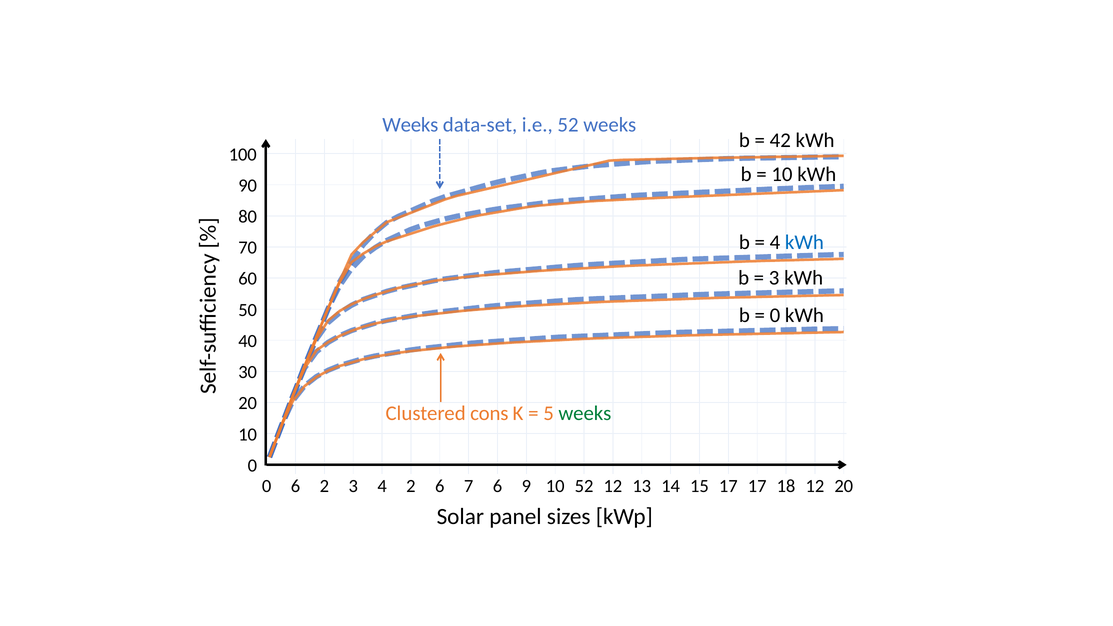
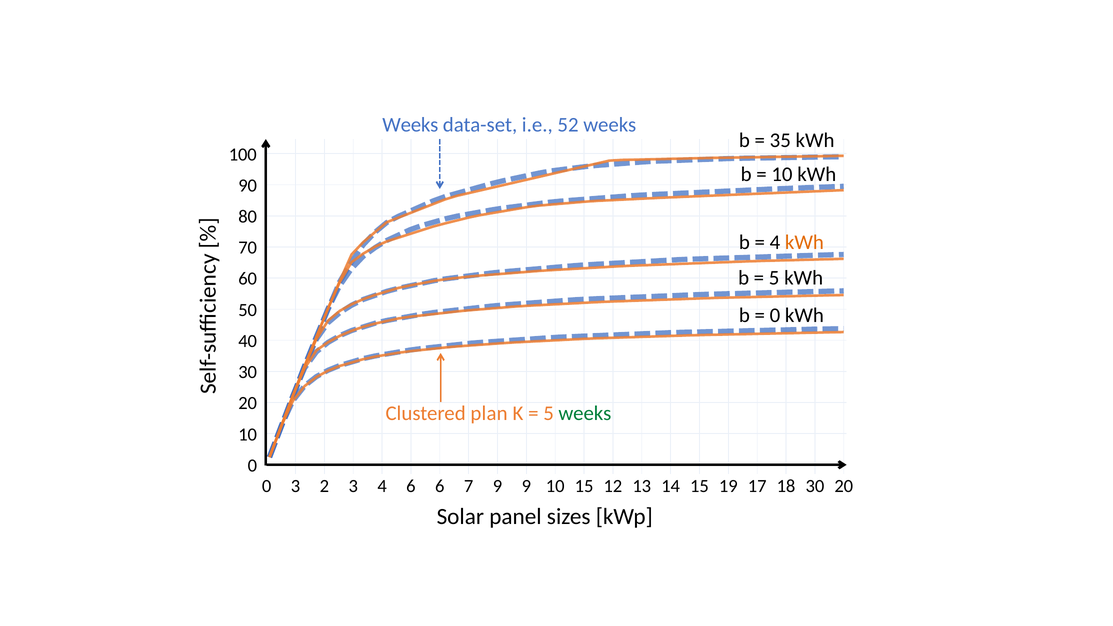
42: 42 -> 35 (780, 140)
kWh colour: blue -> orange (804, 242)
3: 3 -> 5 (774, 278)
cons: cons -> plan (489, 413)
0 6: 6 -> 3 (296, 486)
4 2: 2 -> 6 (411, 486)
7 6: 6 -> 9 (497, 486)
10 52: 52 -> 15 (584, 486)
15 17: 17 -> 19 (728, 486)
18 12: 12 -> 30 (815, 486)
